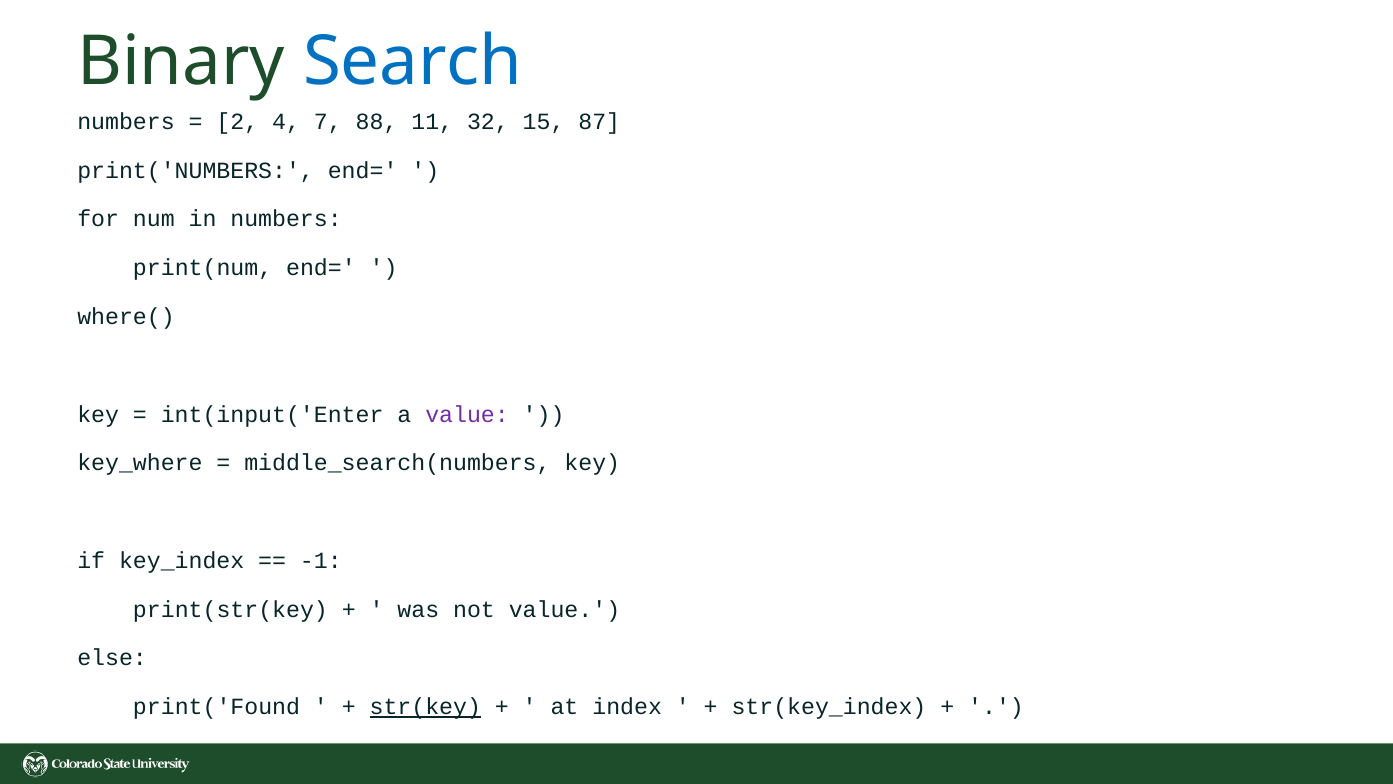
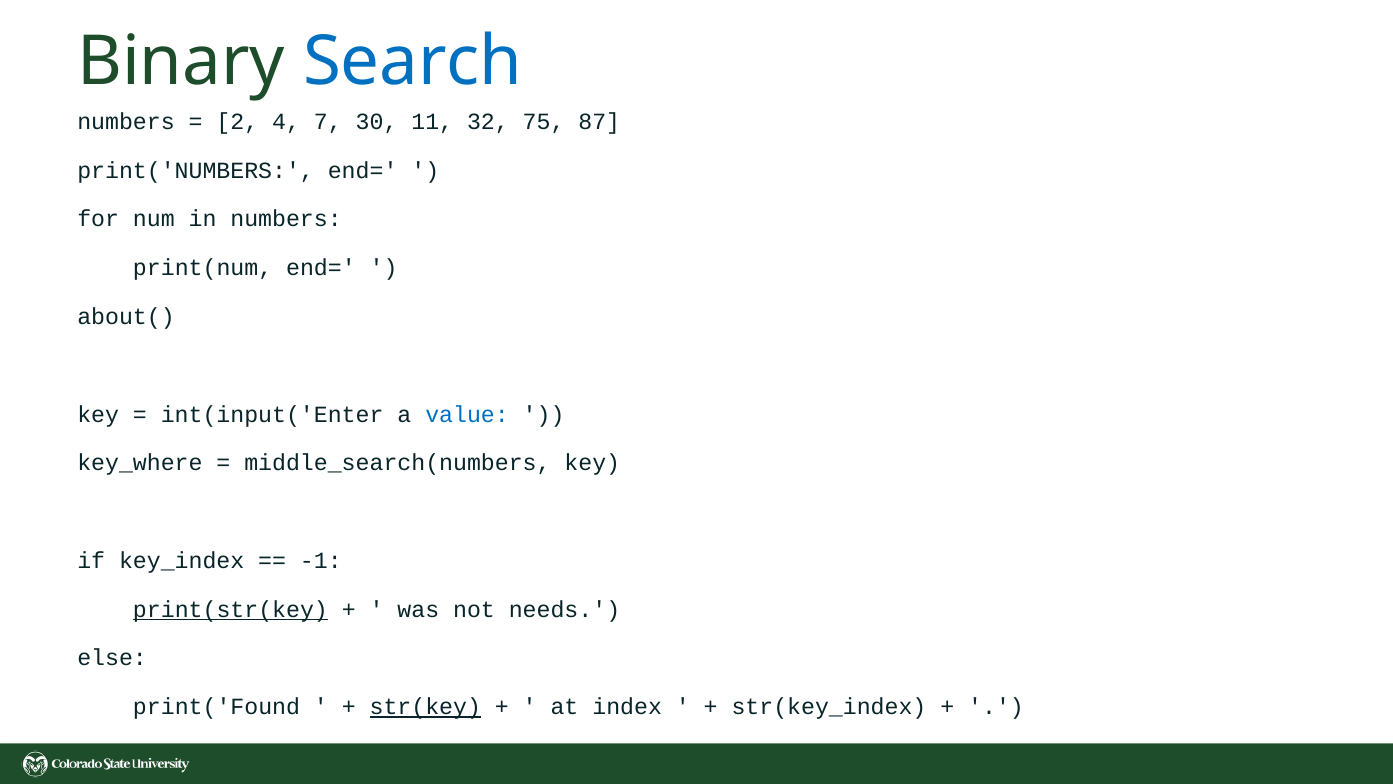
88: 88 -> 30 (377, 122)
15: 15 -> 75 (544, 122)
where(: where( -> about( (126, 317)
value colour: purple -> blue (467, 414)
print(str(key underline: none -> present (230, 609)
not value: value -> needs (564, 609)
